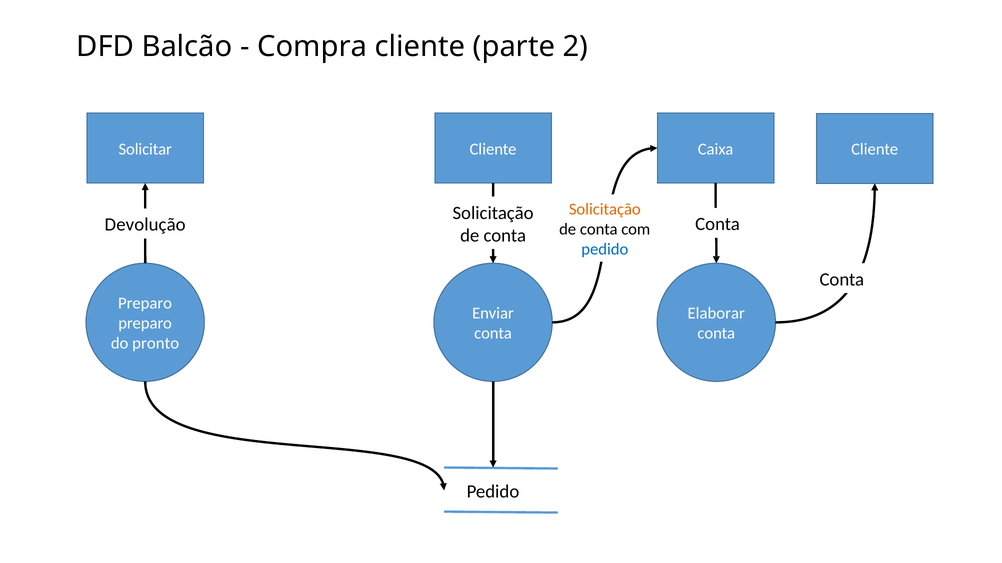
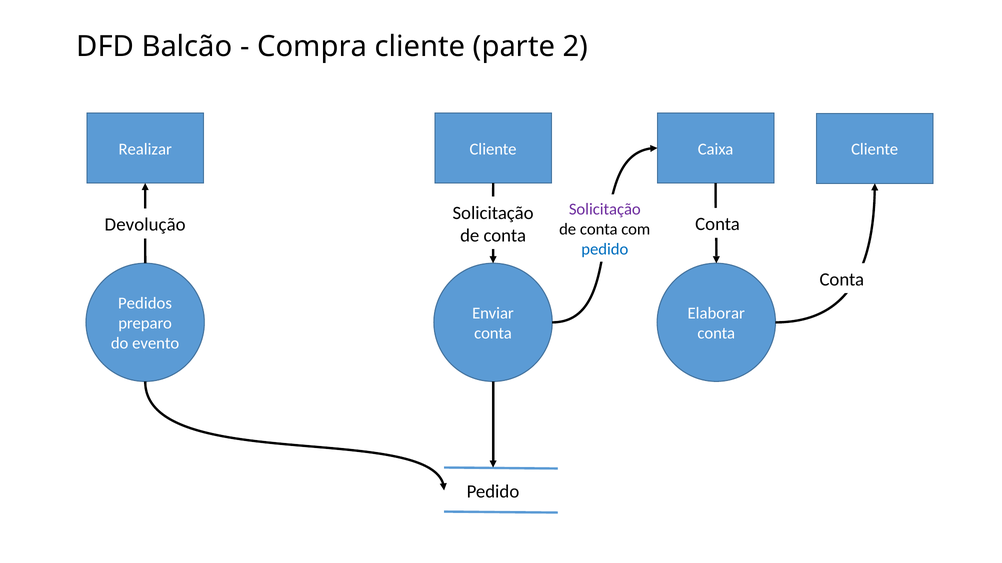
Solicitar: Solicitar -> Realizar (145, 149)
Solicitação colour: orange -> purple (605, 209)
Preparo: Preparo -> Pedidos (145, 304)
pronto: pronto -> evento (156, 344)
